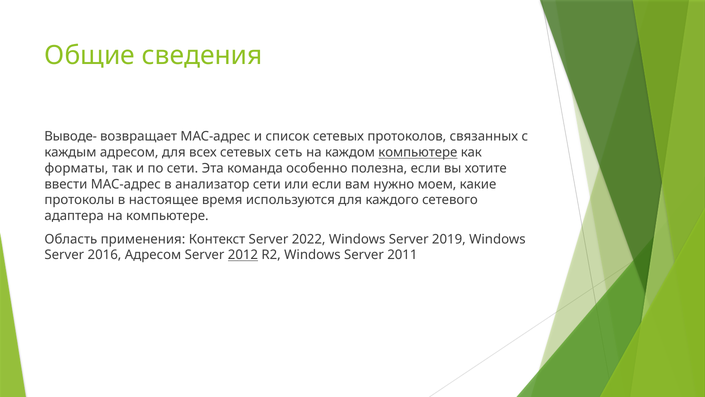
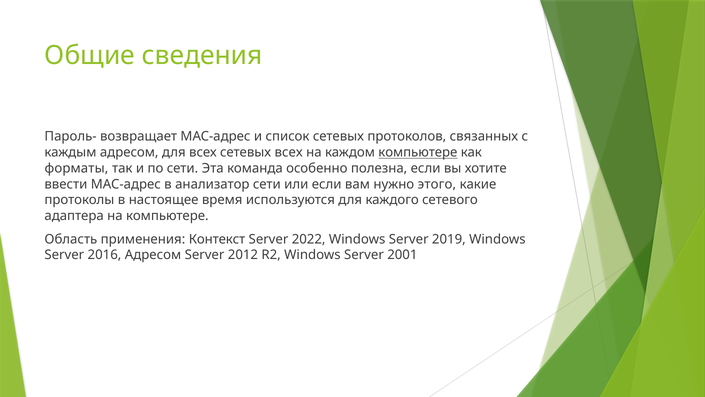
Выводе-: Выводе- -> Пароль- (71, 136)
сетевых сеть: сеть -> всех (289, 152)
моем: моем -> этого (437, 184)
2012 underline: present -> none (243, 255)
2011: 2011 -> 2001 (402, 255)
